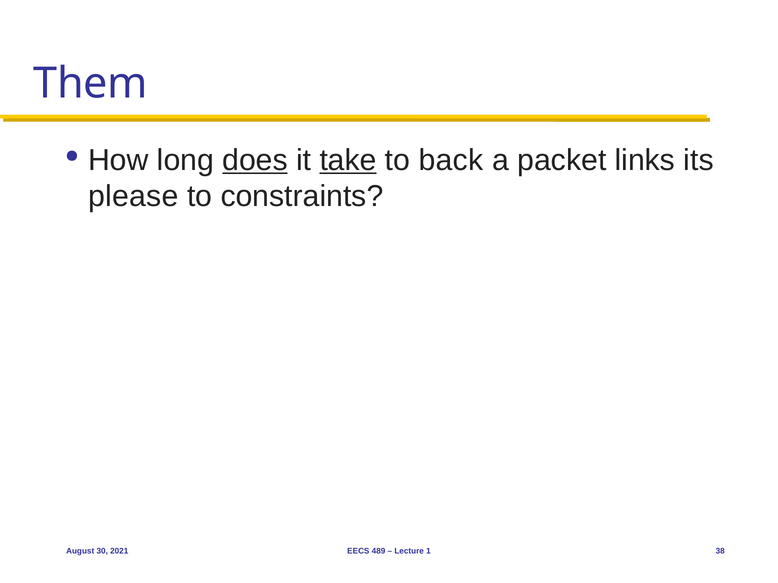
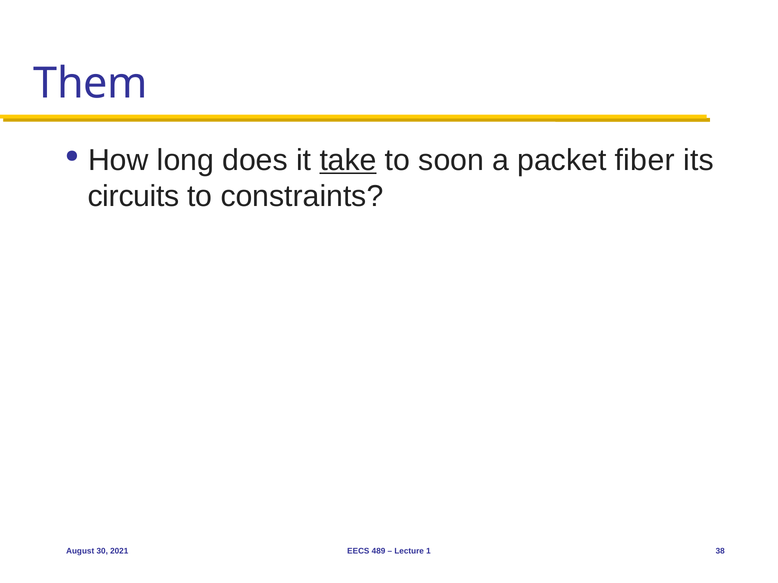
does underline: present -> none (255, 160)
back: back -> soon (451, 160)
links: links -> fiber (645, 160)
please: please -> circuits (133, 197)
